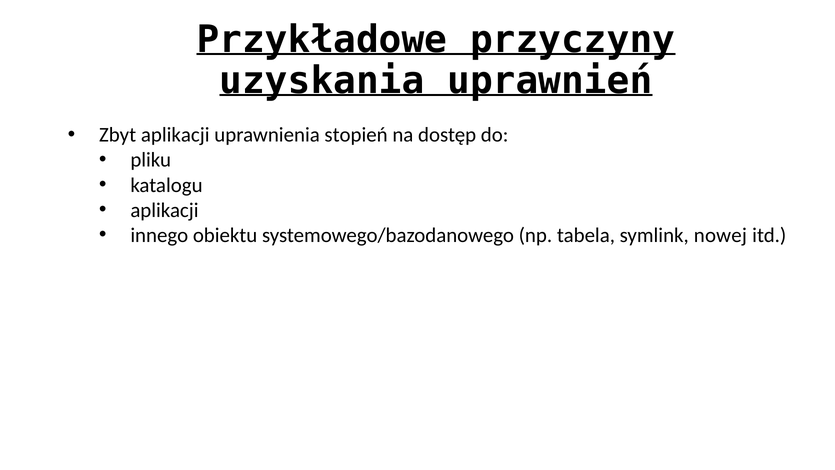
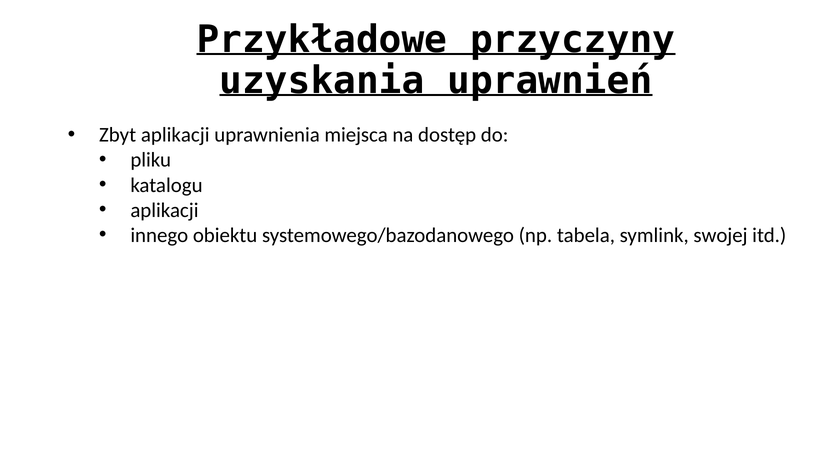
stopień: stopień -> miejsca (356, 135)
nowej: nowej -> swojej (721, 235)
